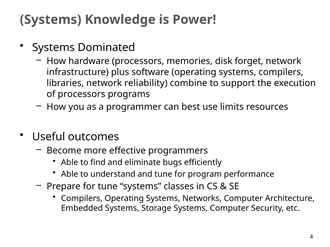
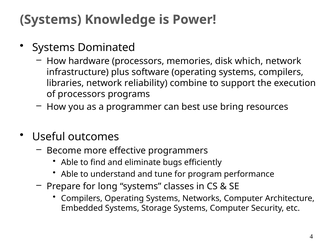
forget: forget -> which (249, 61)
limits: limits -> bring (232, 107)
for tune: tune -> long (108, 187)
